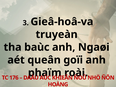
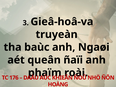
goïi: goïi -> ñaïi (73, 60)
